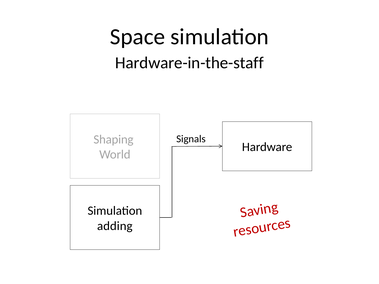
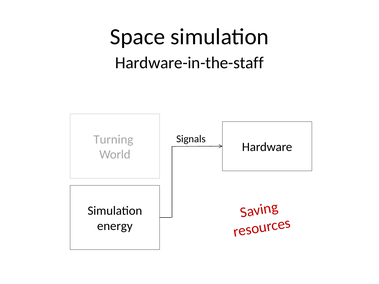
Shaping: Shaping -> Turning (113, 140)
adding: adding -> energy (115, 226)
